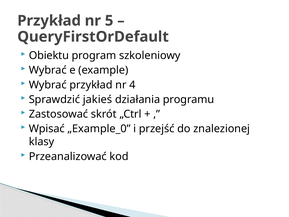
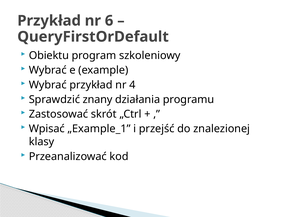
5: 5 -> 6 (109, 21)
jakieś: jakieś -> znany (98, 99)
„Example_0: „Example_0 -> „Example_1 (99, 129)
